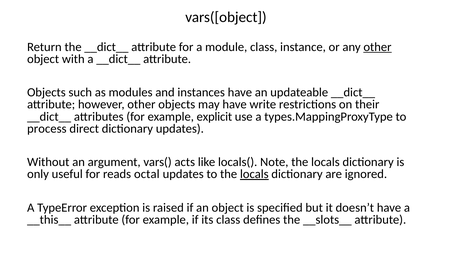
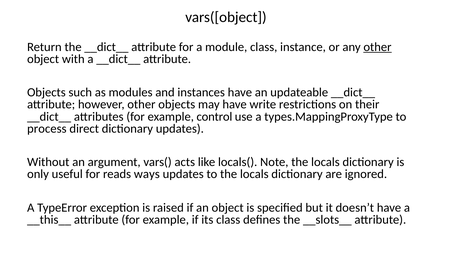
explicit: explicit -> control (214, 117)
octal: octal -> ways (147, 174)
locals underline: present -> none (254, 174)
